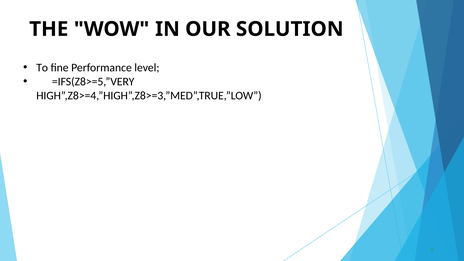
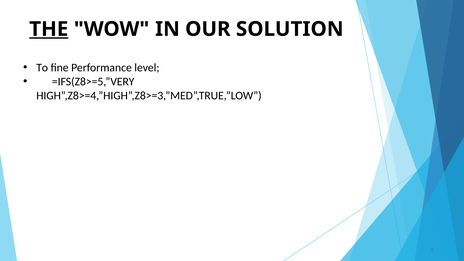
THE underline: none -> present (49, 29)
